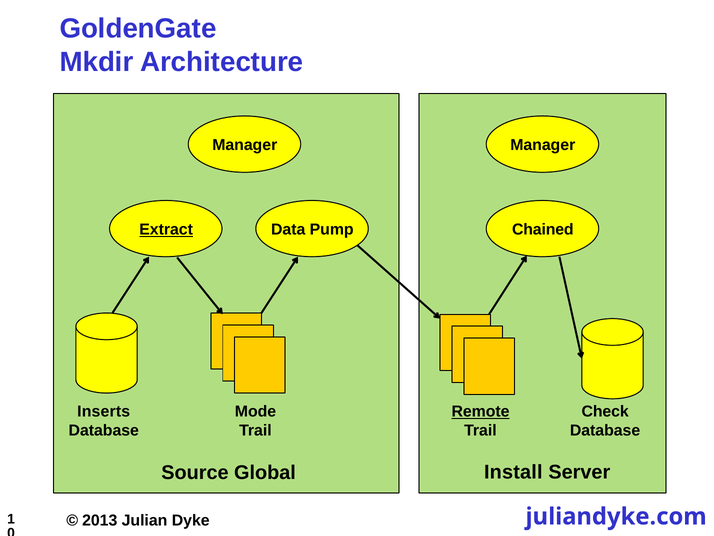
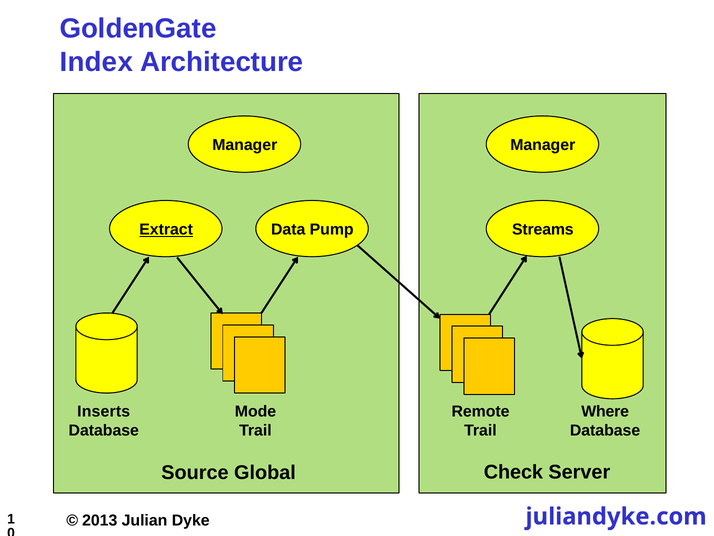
Mkdir: Mkdir -> Index (96, 62)
Chained: Chained -> Streams (543, 229)
Remote underline: present -> none (480, 411)
Check: Check -> Where (605, 411)
Install: Install -> Check (513, 472)
